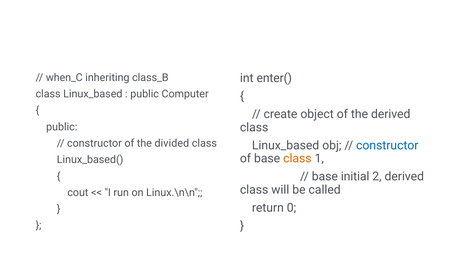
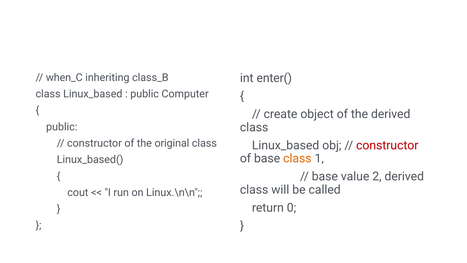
divided: divided -> original (172, 143)
constructor colour: blue -> red (387, 145)
initial: initial -> value (355, 176)
